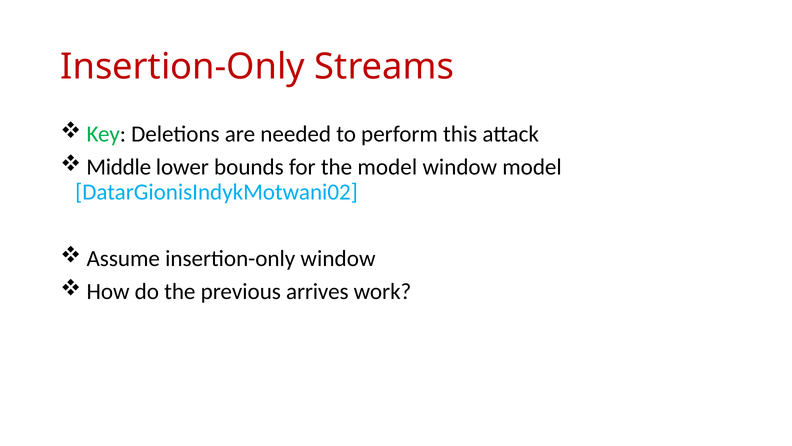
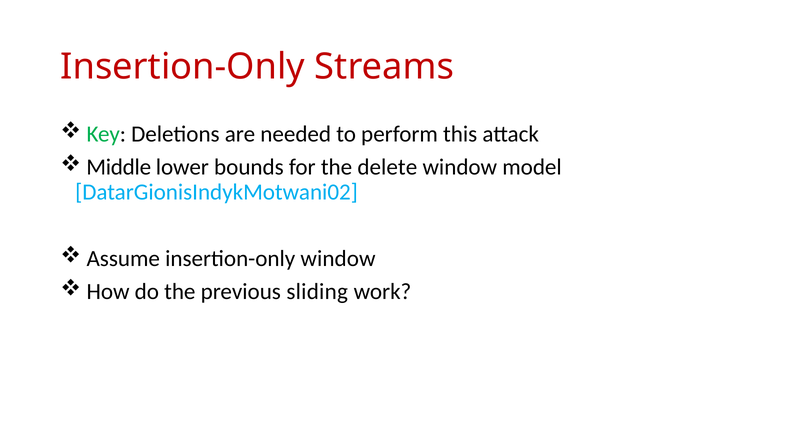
the model: model -> delete (387, 167)
arrives: arrives -> sliding (317, 291)
